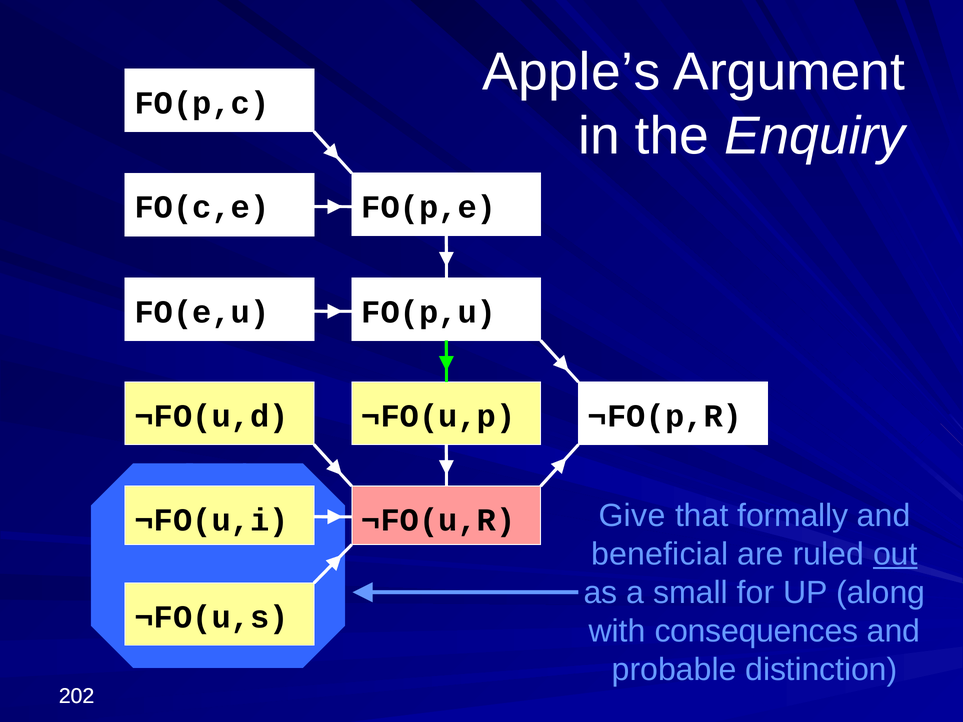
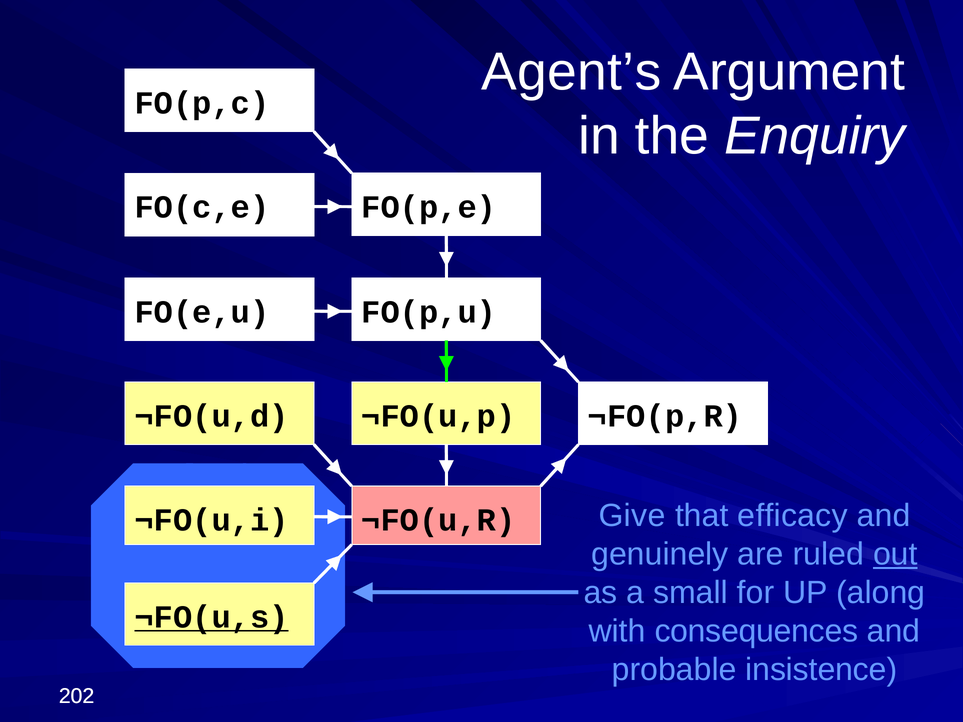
Apple’s: Apple’s -> Agent’s (571, 72)
formally: formally -> efficacy (793, 516)
beneficial: beneficial -> genuinely (660, 554)
¬FO(u,s underline: none -> present (212, 617)
distinction: distinction -> insistence (821, 670)
